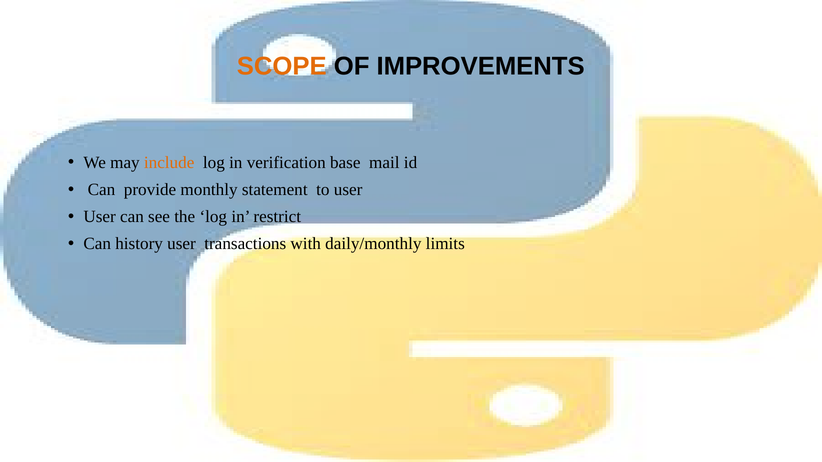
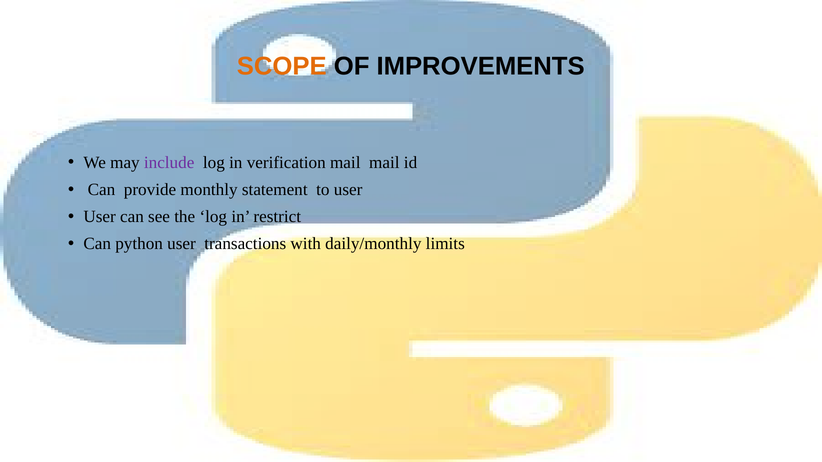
include colour: orange -> purple (169, 163)
verification base: base -> mail (345, 163)
history: history -> python (139, 244)
